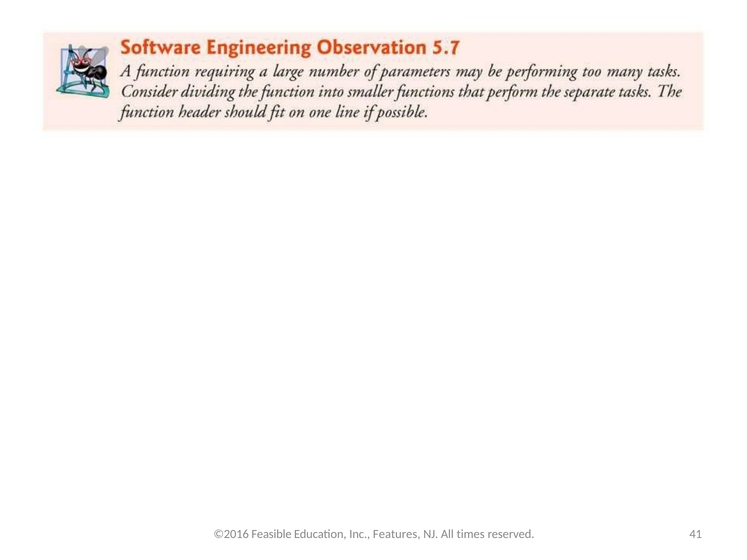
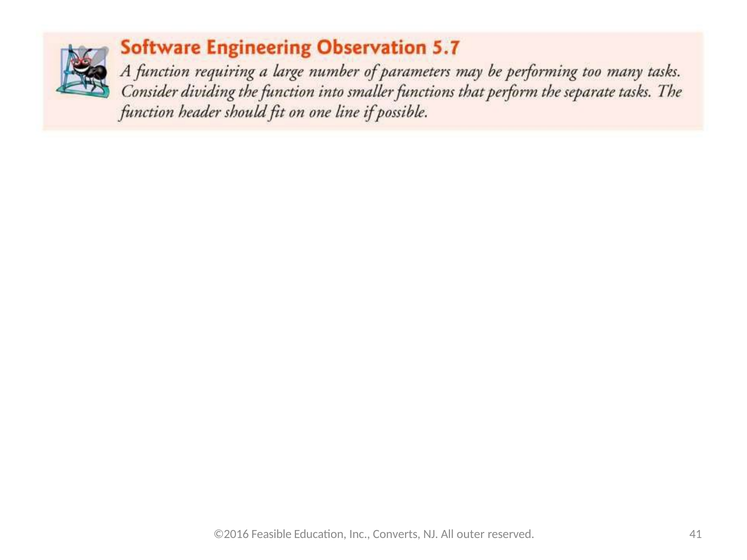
Features: Features -> Converts (397, 534)
times: times -> outer (471, 534)
